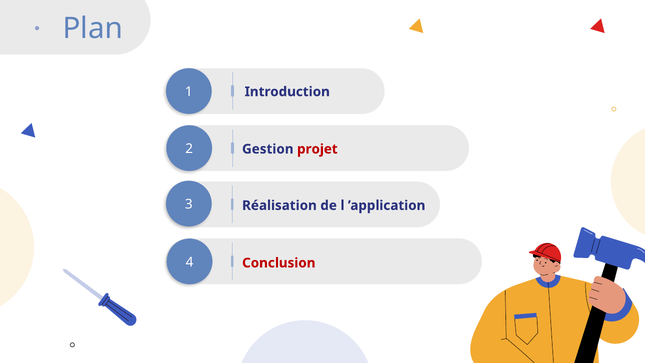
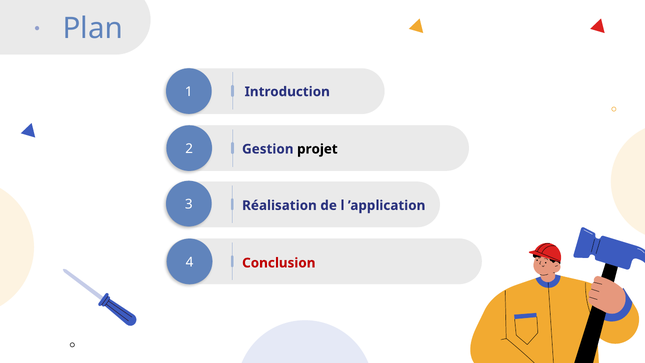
projet colour: red -> black (317, 149)
